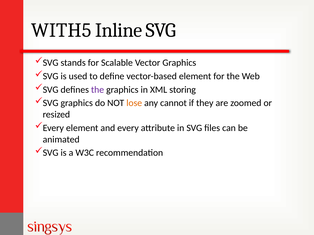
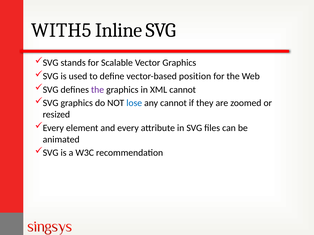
vector-based element: element -> position (195, 76)
XML storing: storing -> cannot (183, 90)
lose colour: orange -> blue (134, 103)
